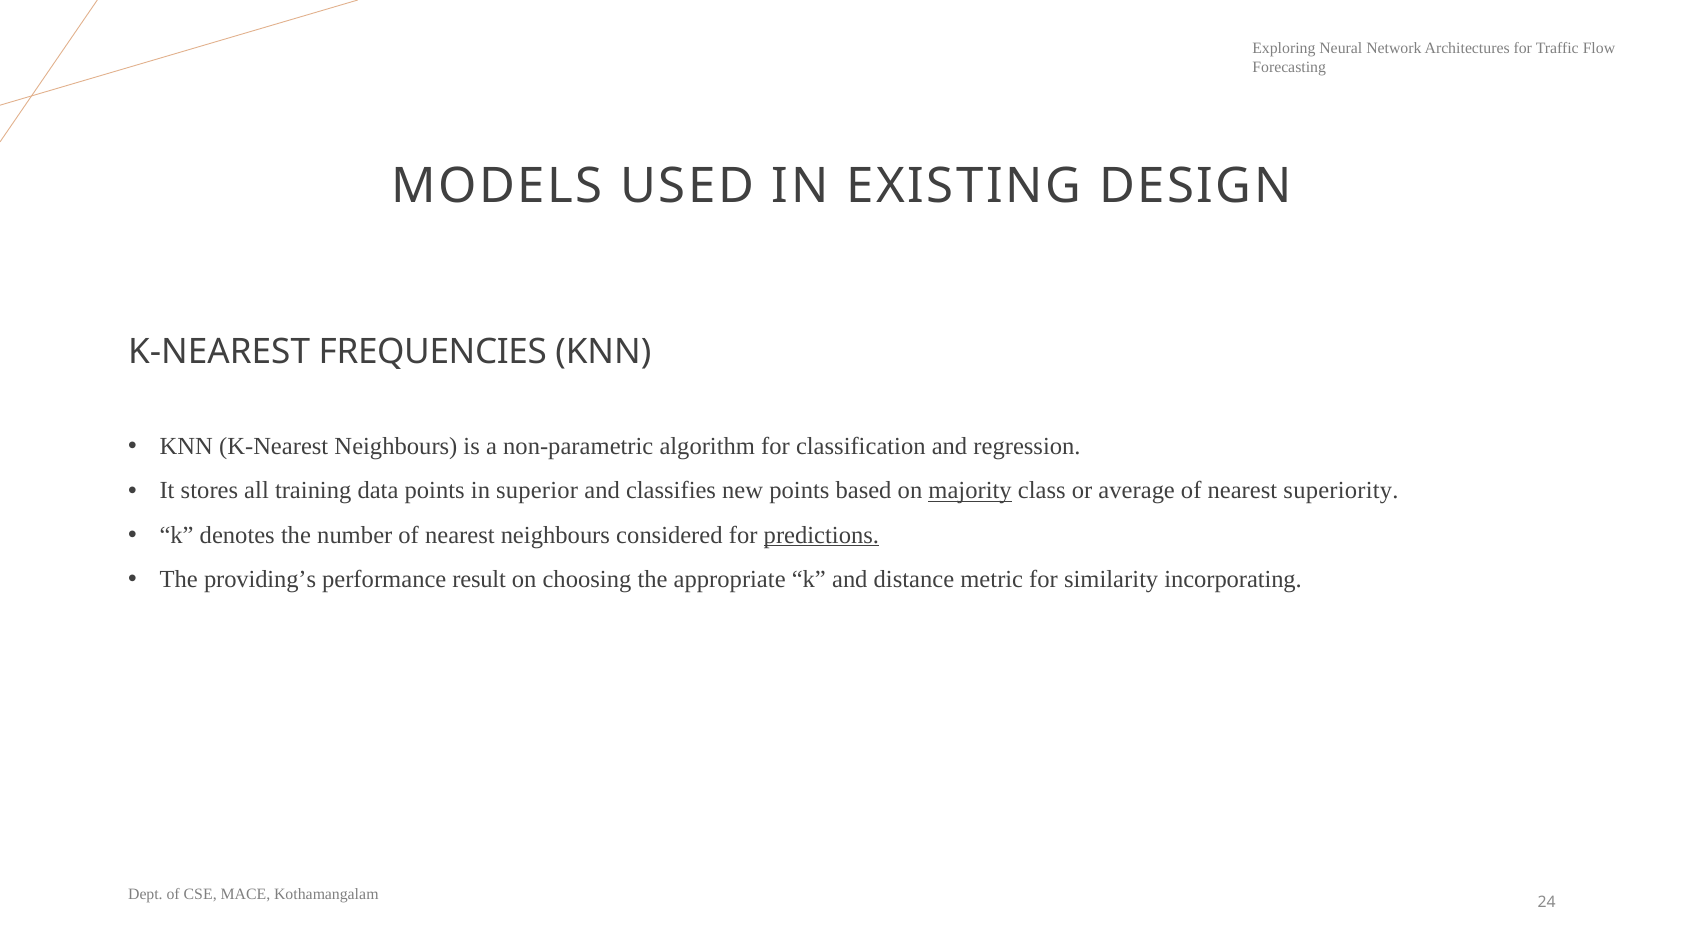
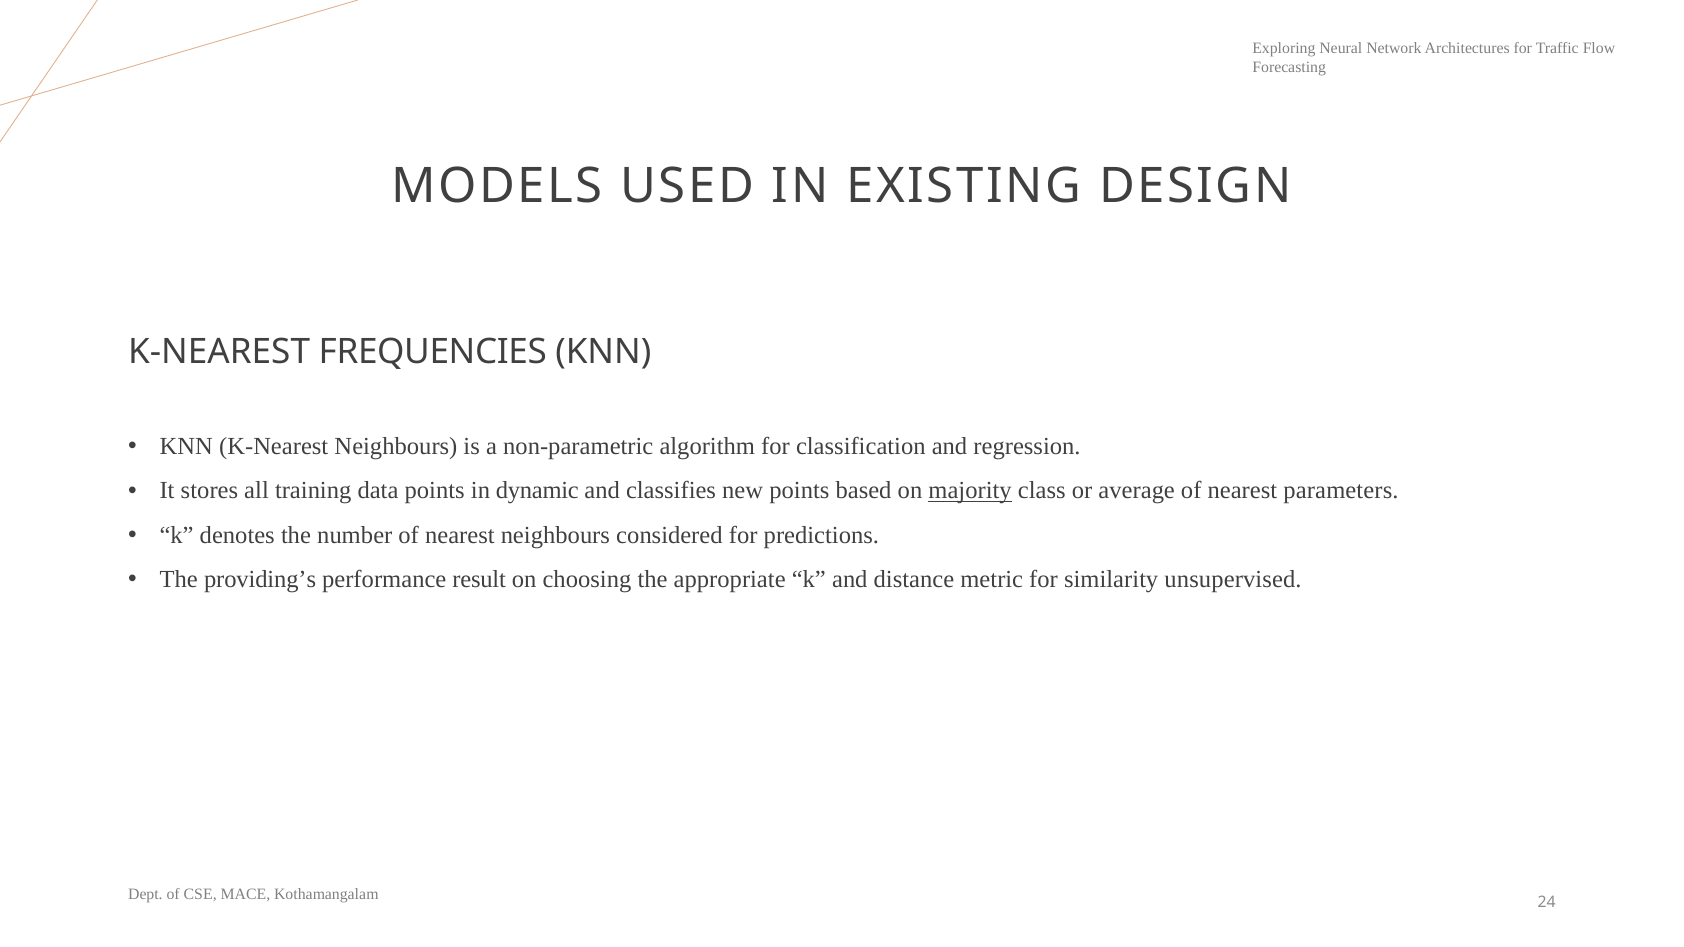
superior: superior -> dynamic (537, 491)
superiority: superiority -> parameters (1341, 491)
predictions underline: present -> none (821, 535)
incorporating: incorporating -> unsupervised (1233, 579)
